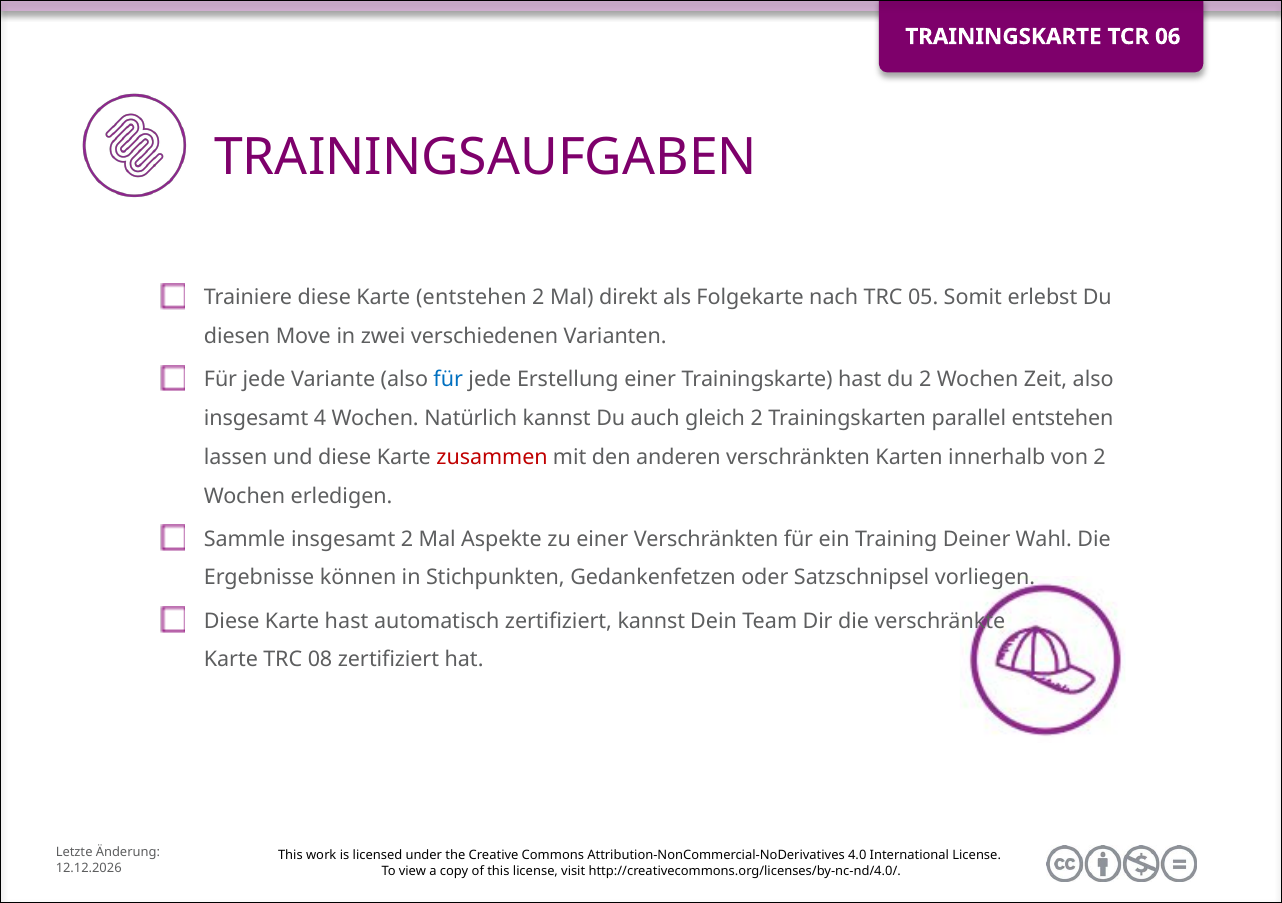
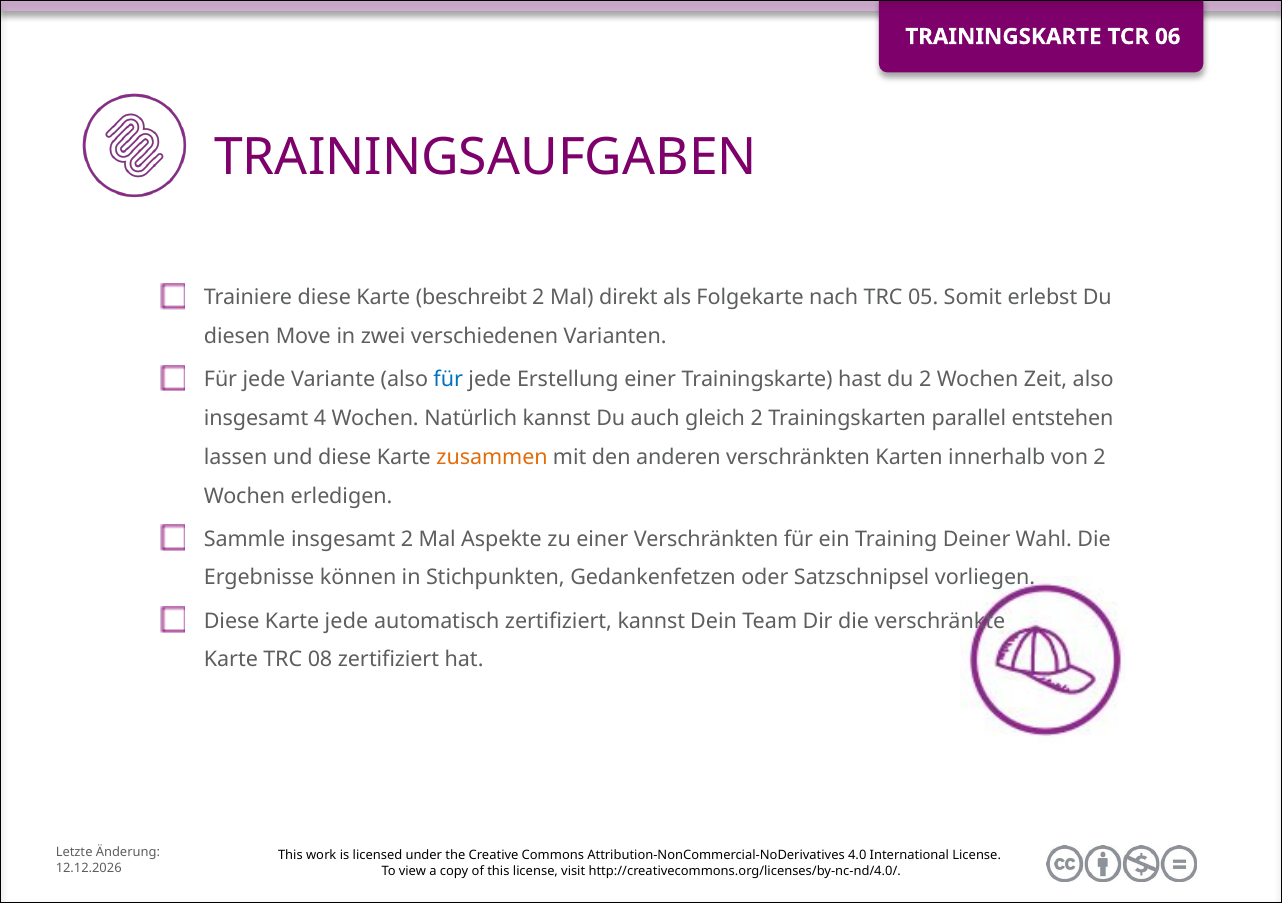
Karte entstehen: entstehen -> beschreibt (472, 298)
zusammen colour: red -> orange (492, 458)
Karte hast: hast -> jede (347, 621)
